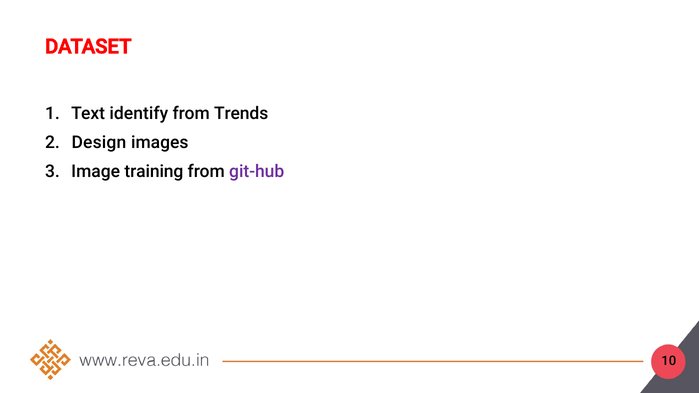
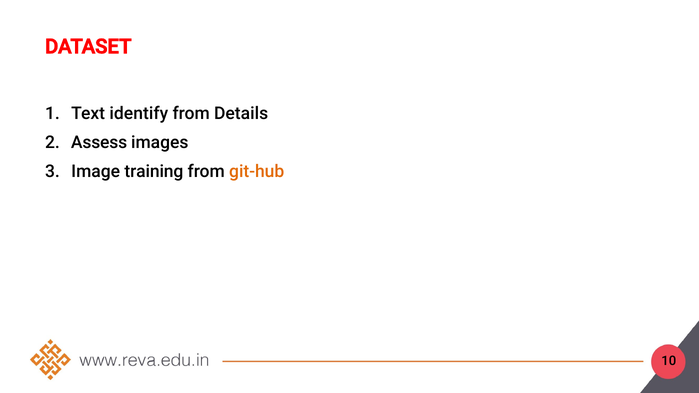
Trends: Trends -> Details (241, 114)
Design: Design -> Assess (99, 143)
git-hub colour: purple -> orange (257, 172)
